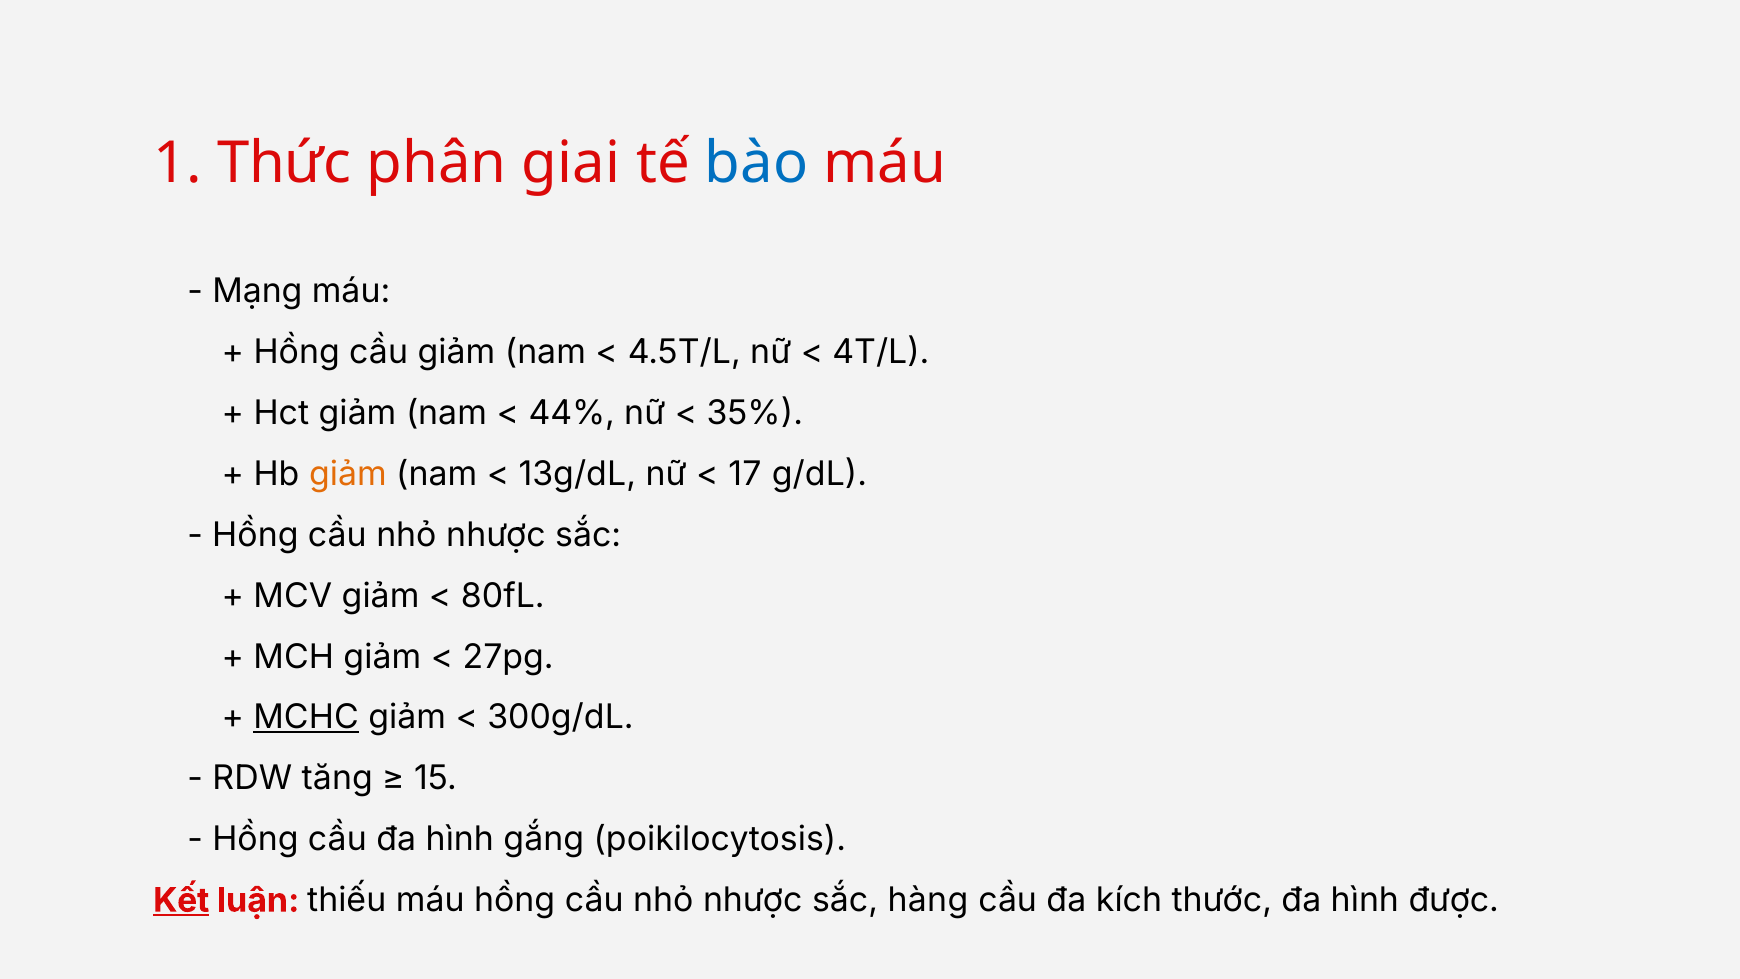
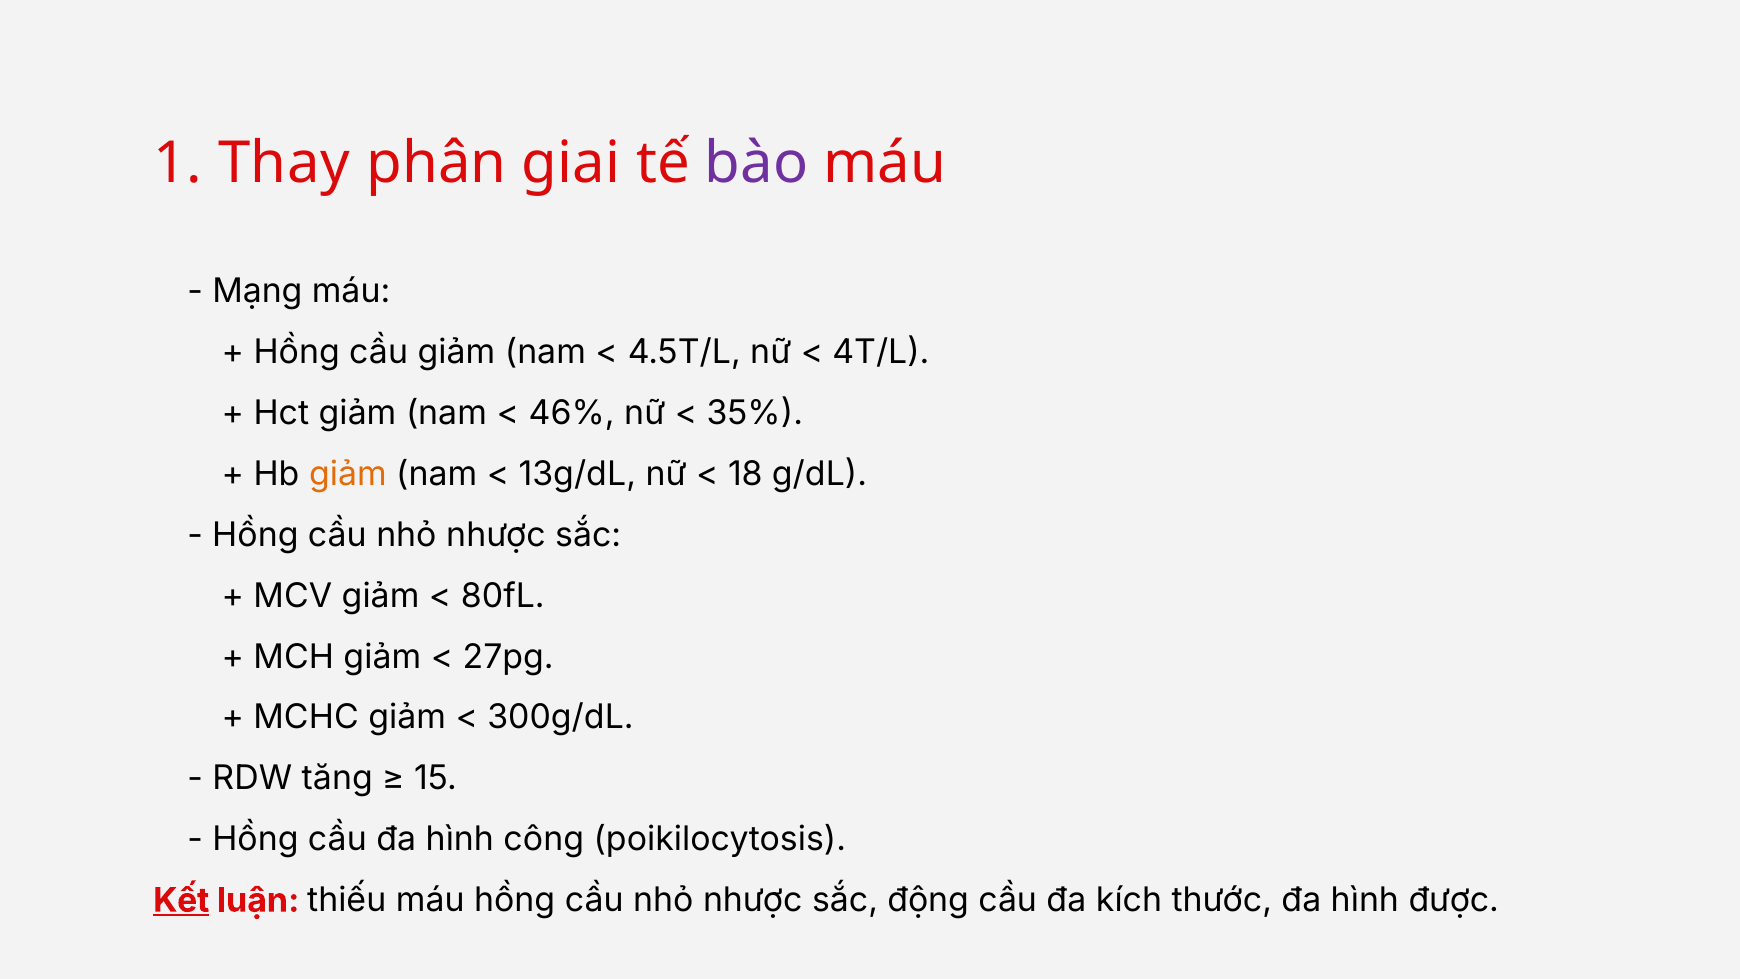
Thức: Thức -> Thay (284, 163)
bào colour: blue -> purple (757, 163)
44%: 44% -> 46% (572, 413)
17: 17 -> 18 (745, 474)
MCHC underline: present -> none (306, 718)
gắng: gắng -> công (544, 839)
hàng: hàng -> động (928, 900)
